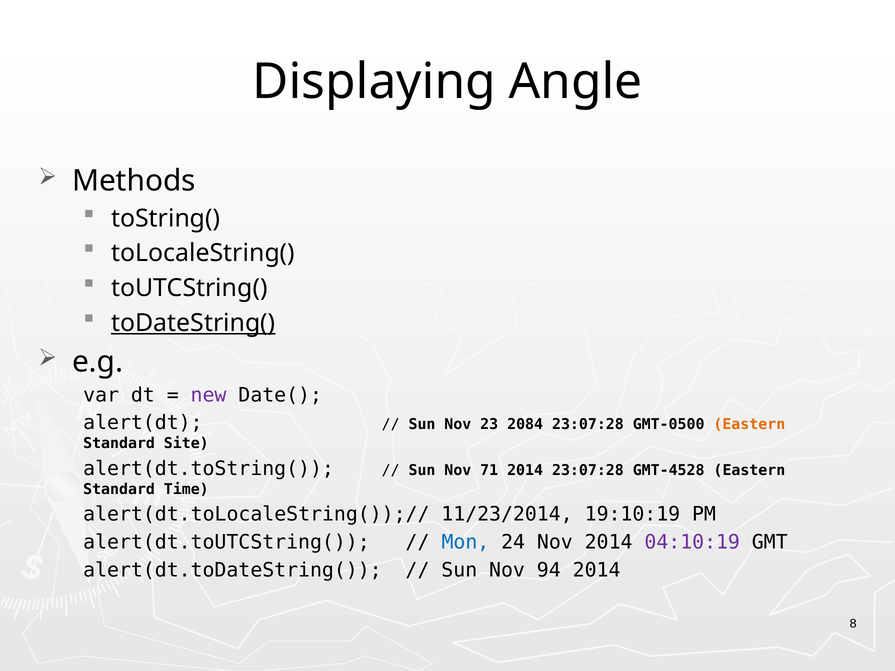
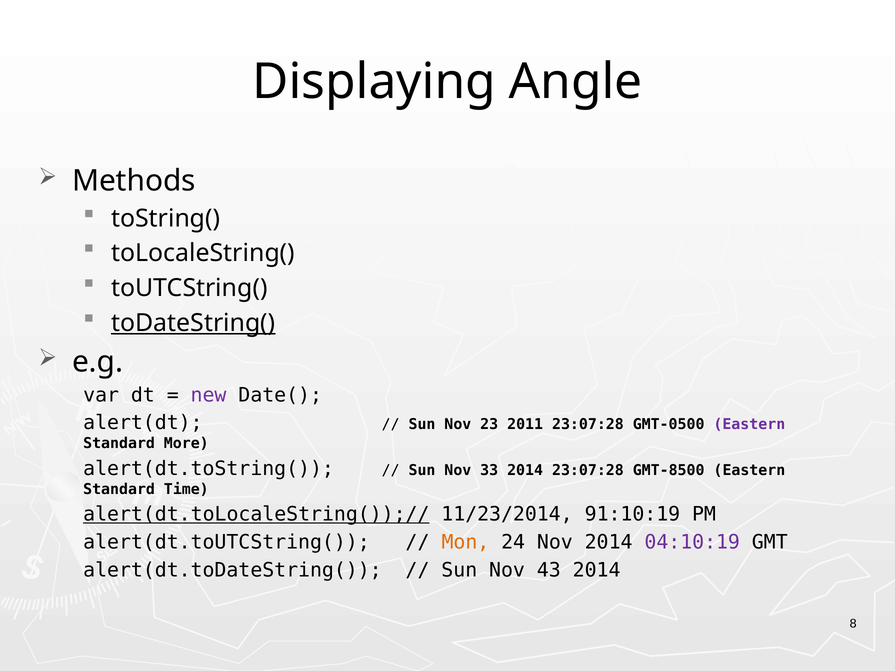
2084: 2084 -> 2011 (525, 425)
Eastern colour: orange -> purple (749, 425)
Site: Site -> More (186, 444)
71: 71 -> 33 (489, 470)
GMT-4528: GMT-4528 -> GMT-8500 (669, 470)
alert(dt.toLocaleString());// underline: none -> present (256, 515)
19:10:19: 19:10:19 -> 91:10:19 (632, 515)
Mon colour: blue -> orange (465, 542)
94: 94 -> 43 (549, 570)
